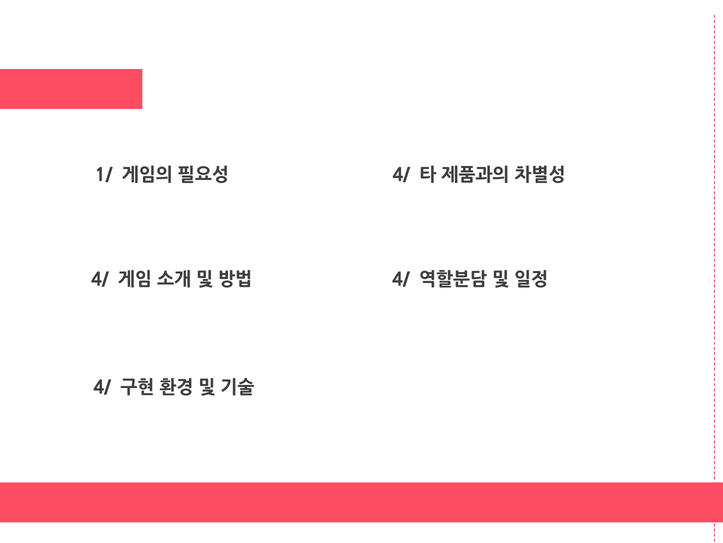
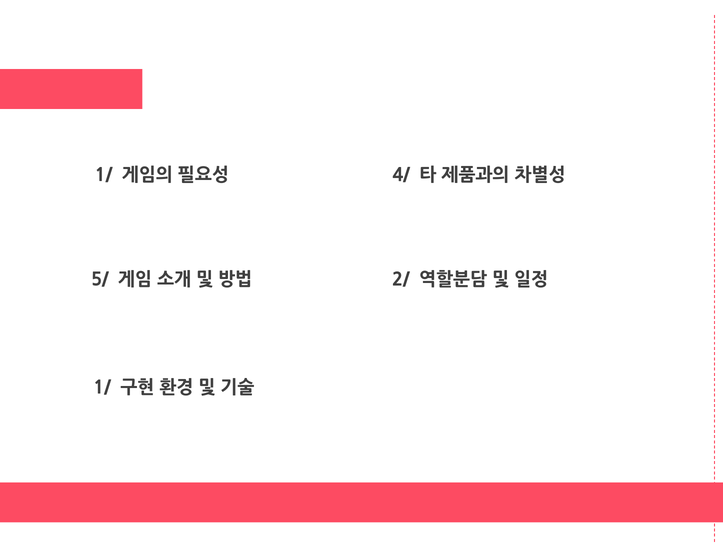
4/: 4/ -> 5/ (100, 280)
4/: 4/ -> 2/ (401, 280)
4/: 4/ -> 1/ (102, 387)
